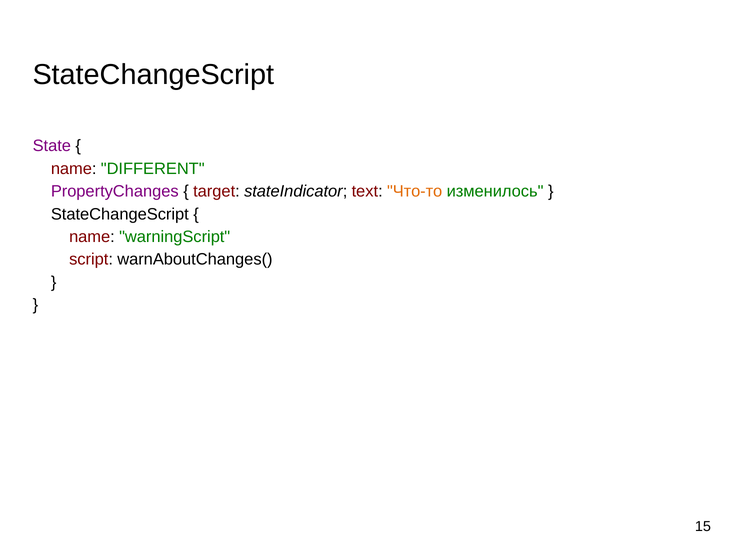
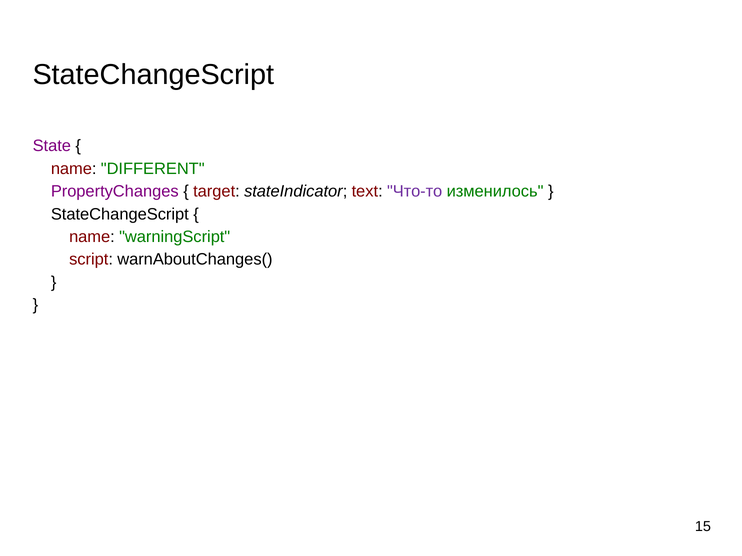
Что-то colour: orange -> purple (415, 192)
